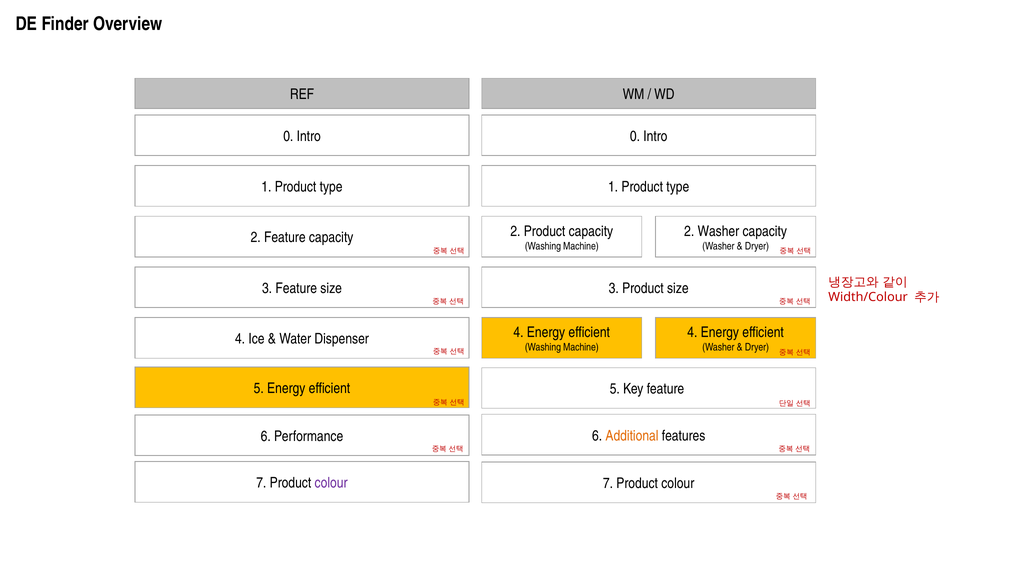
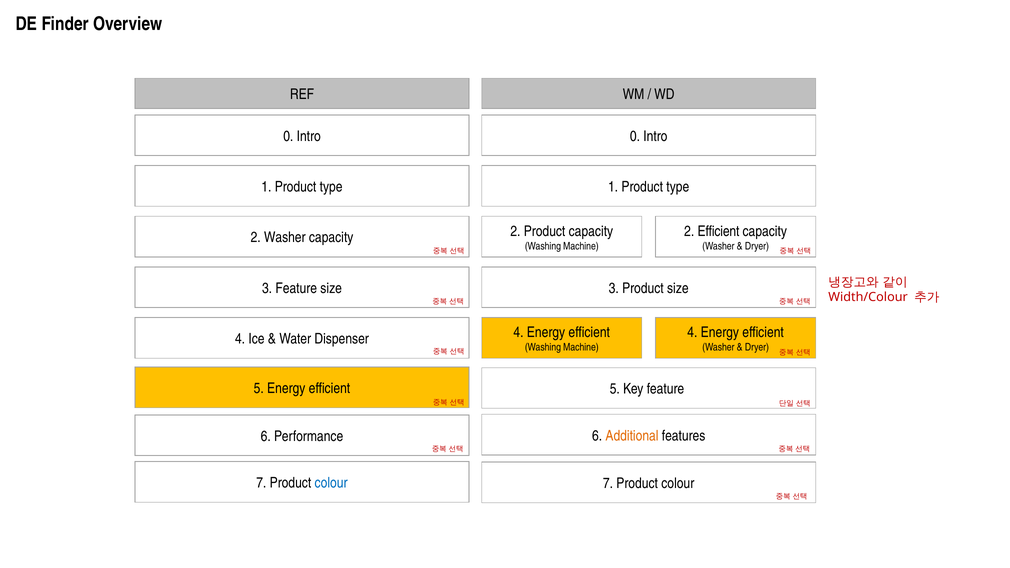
2 Washer: Washer -> Efficient (719, 231)
2 Feature: Feature -> Washer (285, 238)
colour colour: purple -> blue (331, 483)
